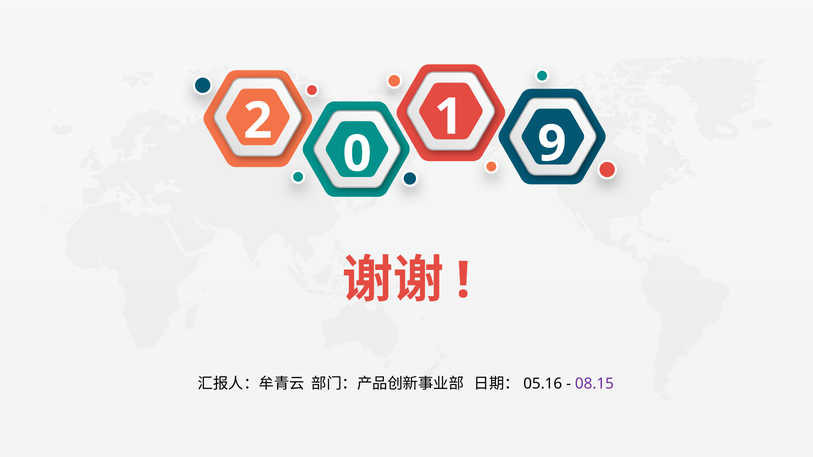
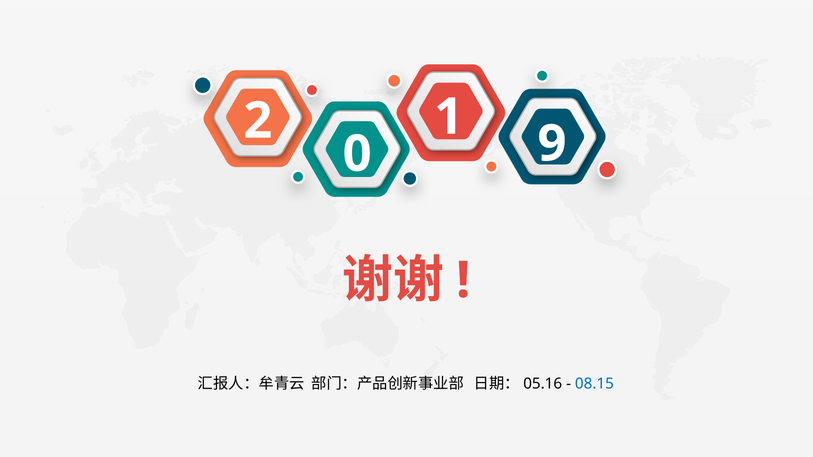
08.15 colour: purple -> blue (594, 384)
